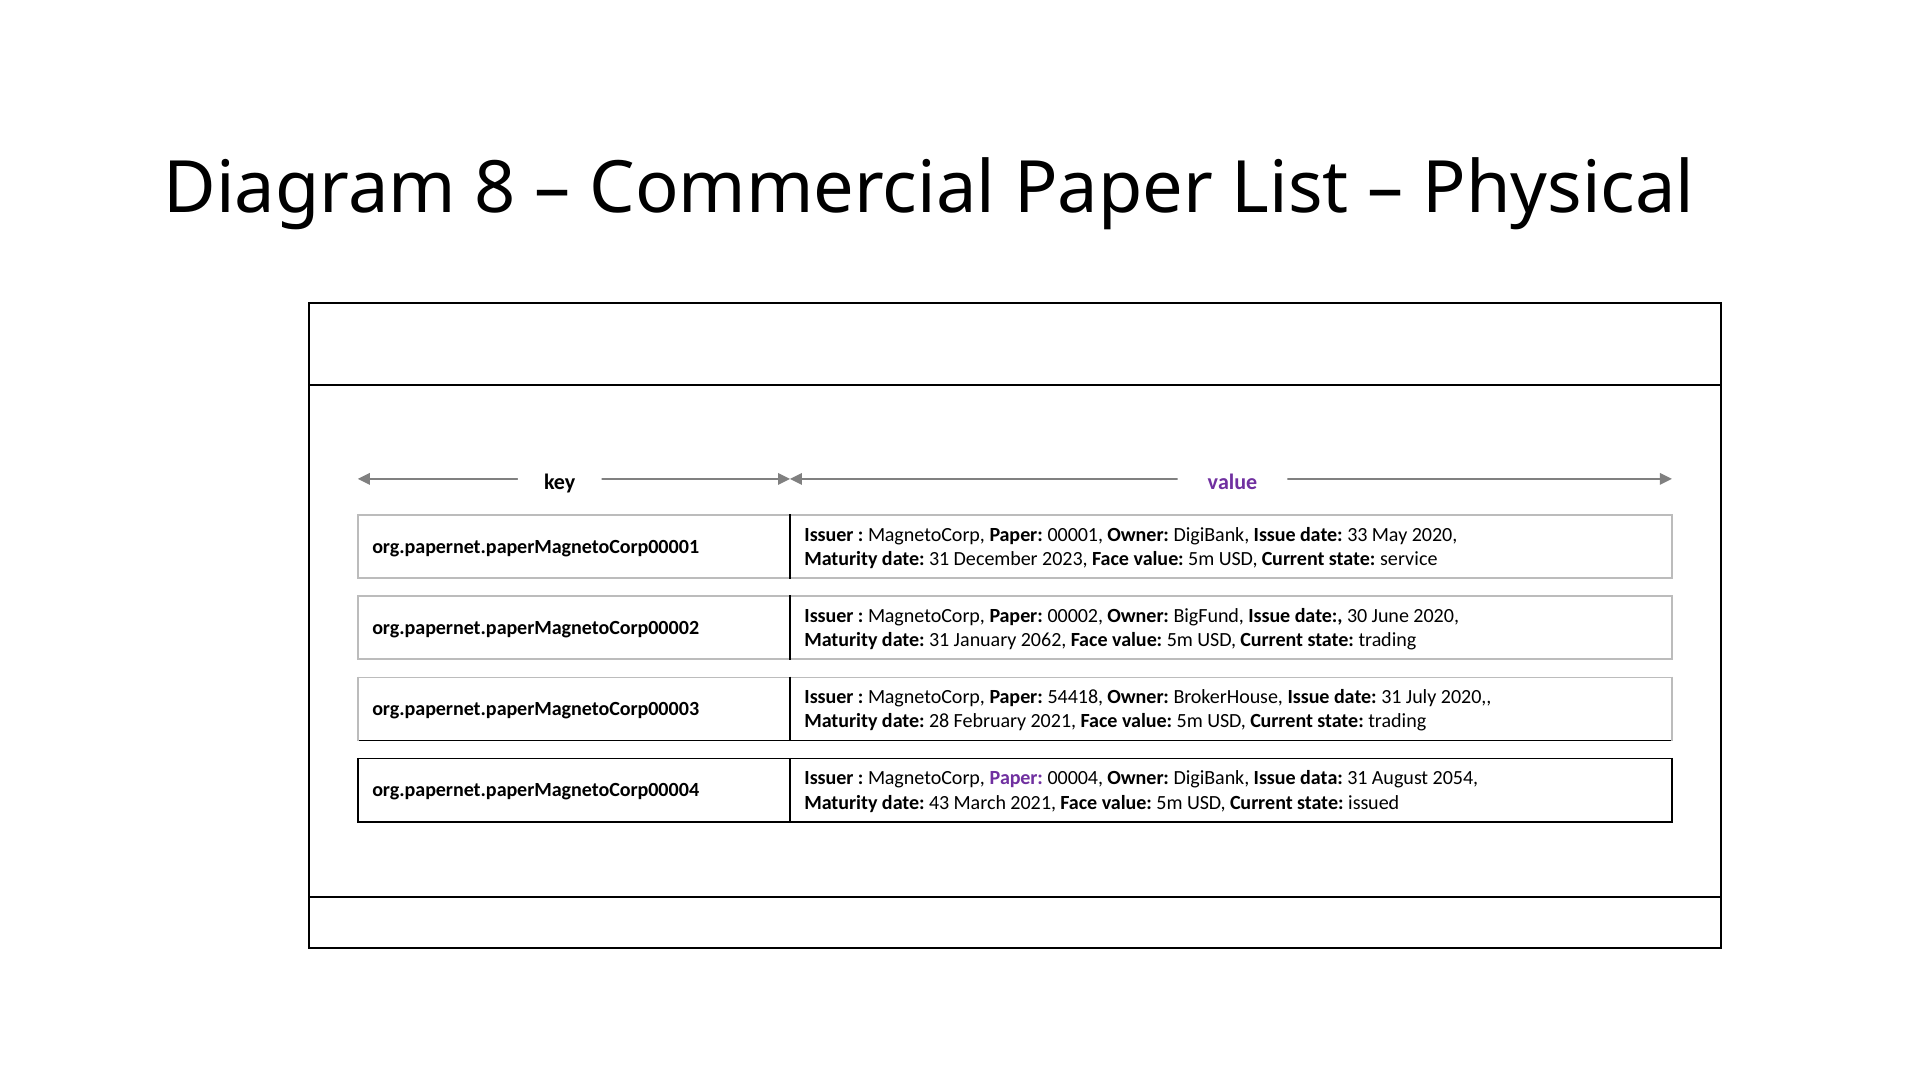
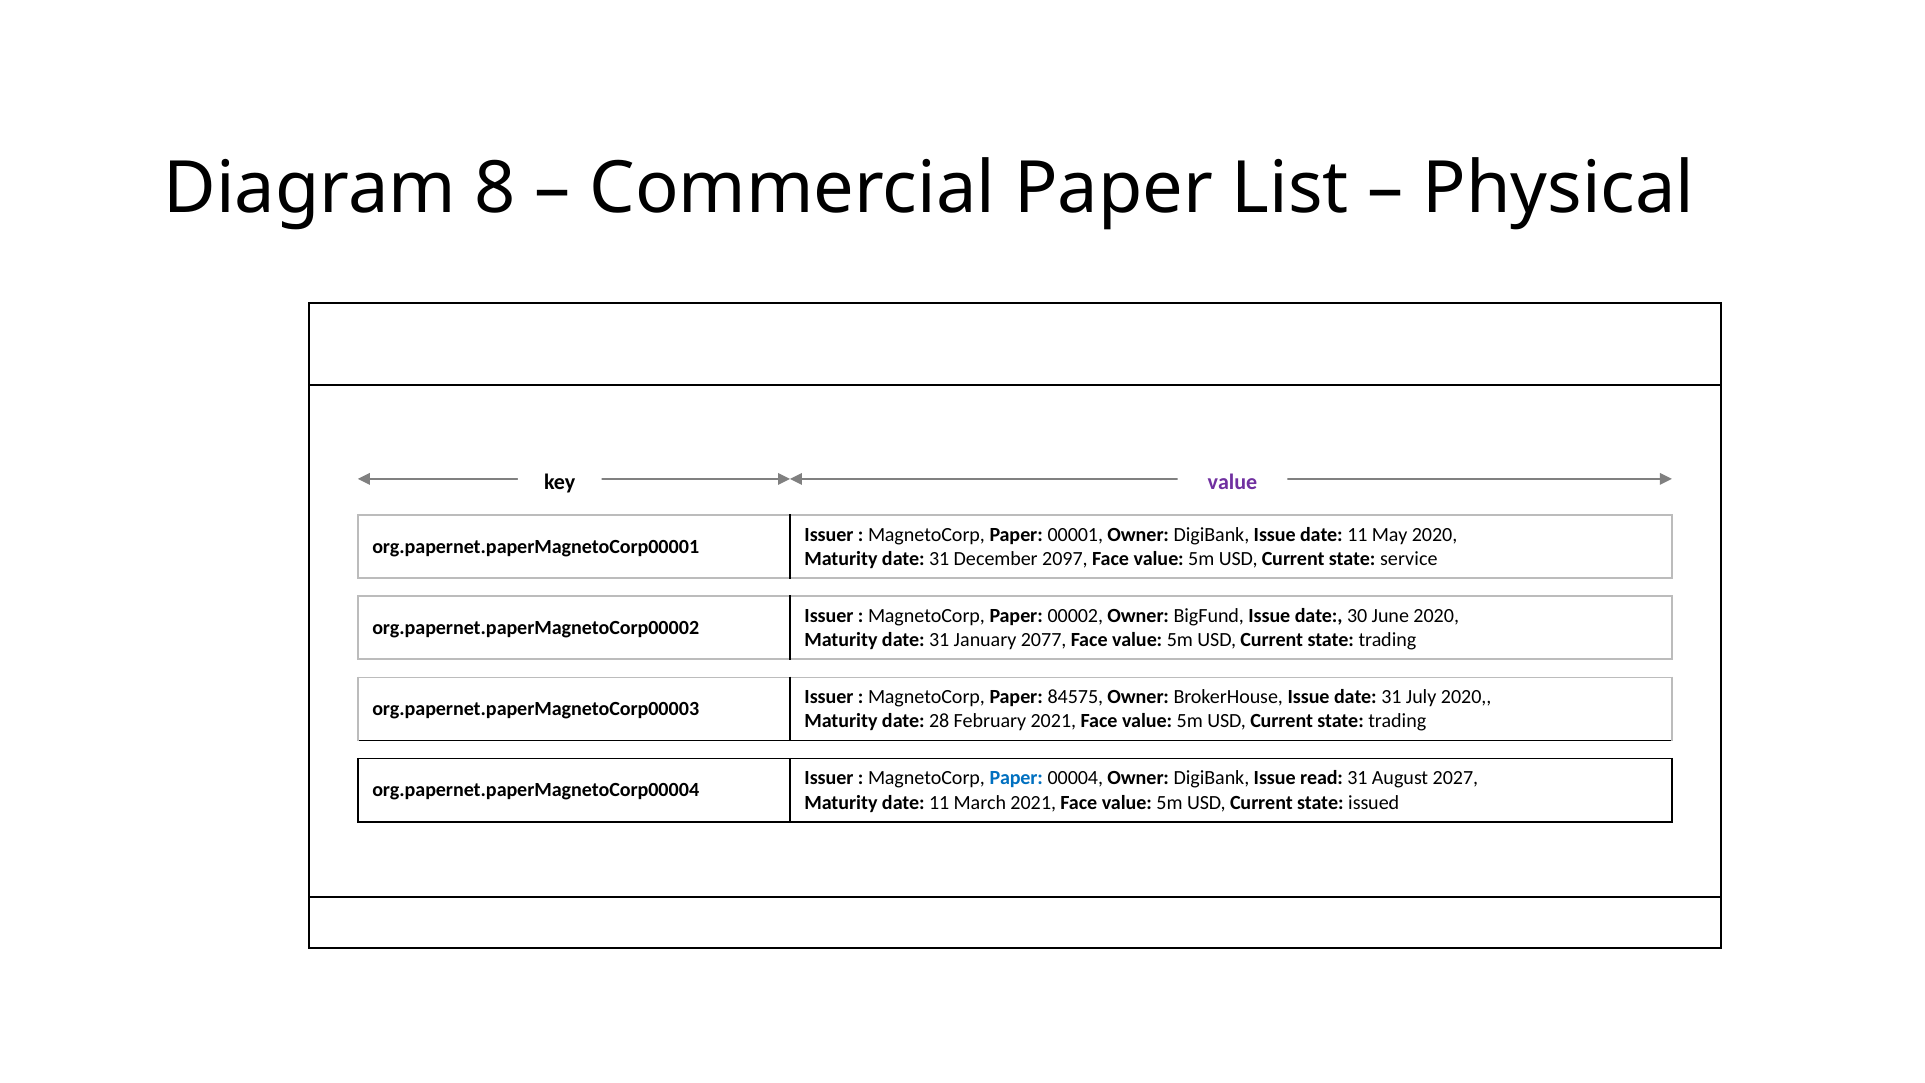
Issue date 33: 33 -> 11 (1357, 534)
2023: 2023 -> 2097 (1065, 559)
2062: 2062 -> 2077 (1044, 640)
54418: 54418 -> 84575 (1075, 697)
Paper colour: purple -> blue (1016, 778)
data: data -> read (1322, 778)
2054: 2054 -> 2027 (1455, 778)
Maturity date 43: 43 -> 11 (939, 802)
